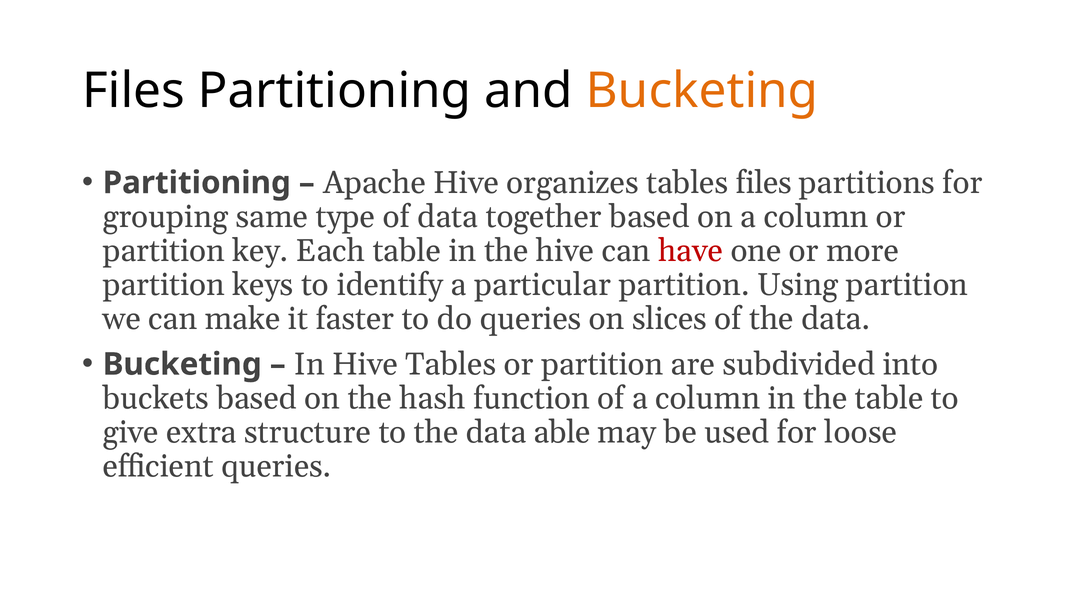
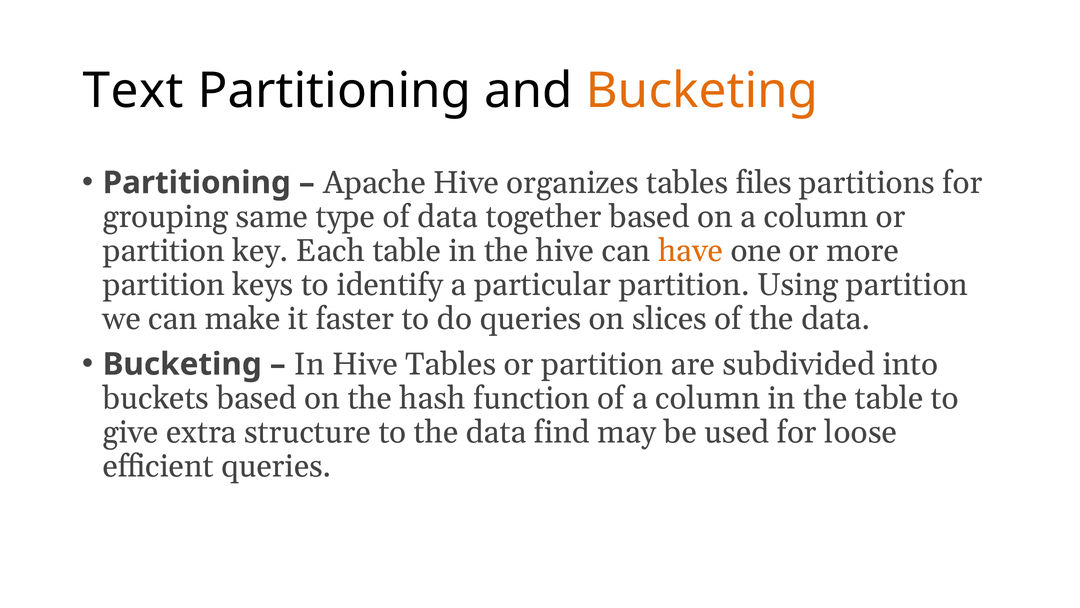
Files: Files -> Text (133, 91)
have colour: red -> orange (691, 251)
able: able -> find (562, 432)
